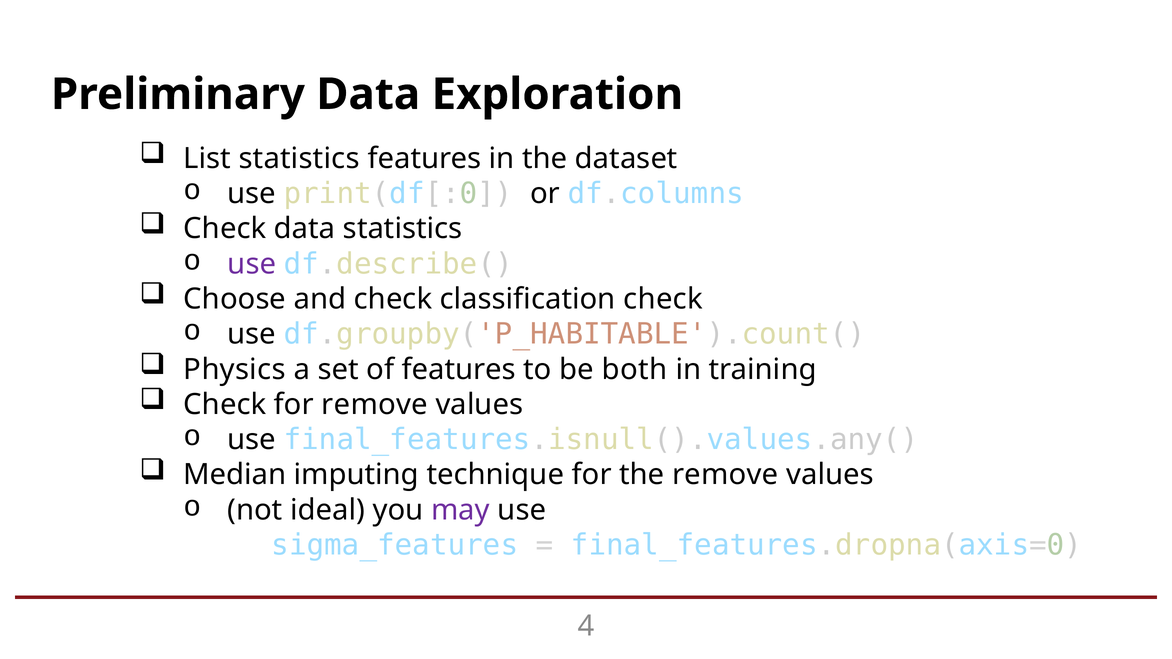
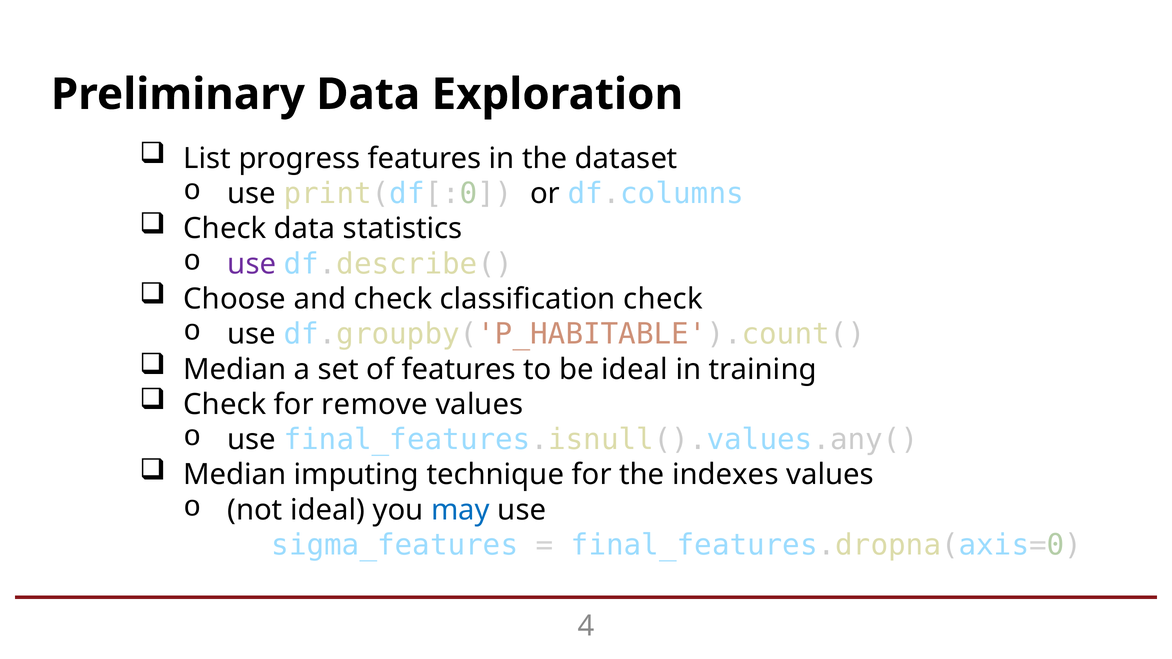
List statistics: statistics -> progress (299, 159)
Physics: Physics -> Median (235, 370)
be both: both -> ideal (635, 370)
the remove: remove -> indexes (725, 475)
may colour: purple -> blue (460, 510)
